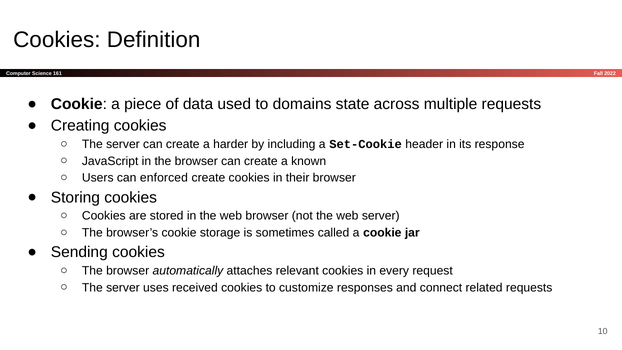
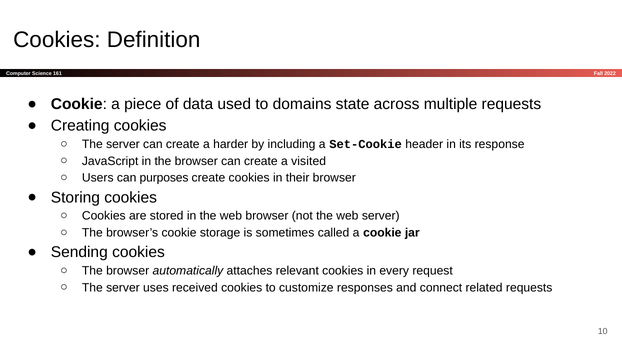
known: known -> visited (309, 161)
enforced: enforced -> purposes (164, 178)
